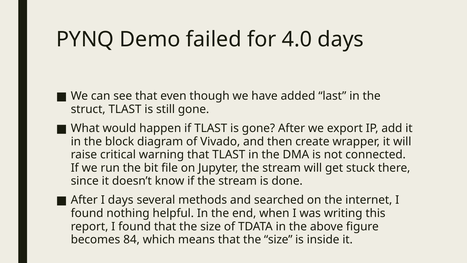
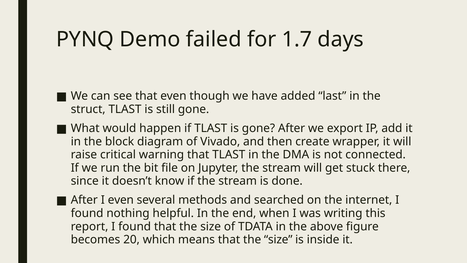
4.0: 4.0 -> 1.7 (297, 39)
I days: days -> even (121, 200)
84: 84 -> 20 (132, 239)
